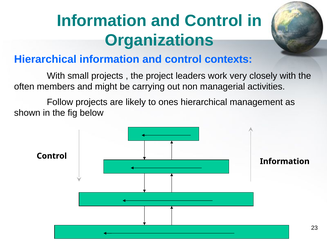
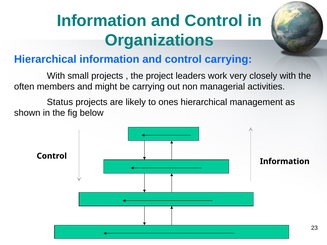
control contexts: contexts -> carrying (228, 59)
Follow: Follow -> Status (60, 102)
